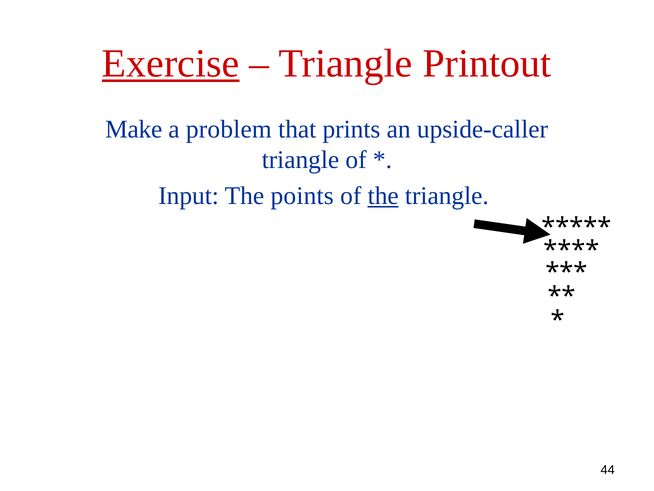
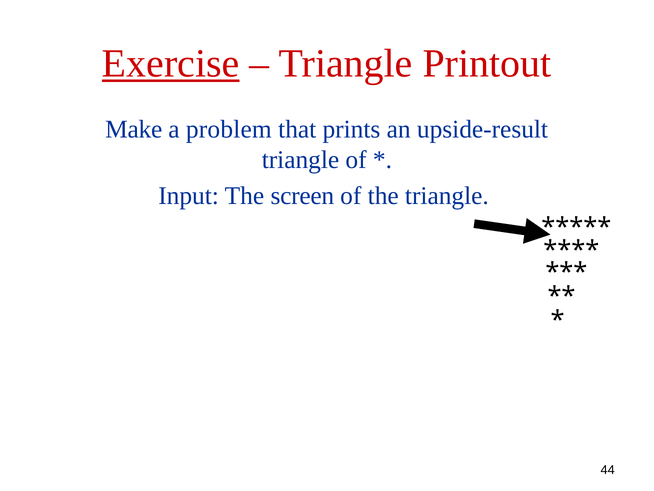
upside-caller: upside-caller -> upside-result (482, 129)
points: points -> screen (302, 195)
the underline: present -> none (383, 195)
